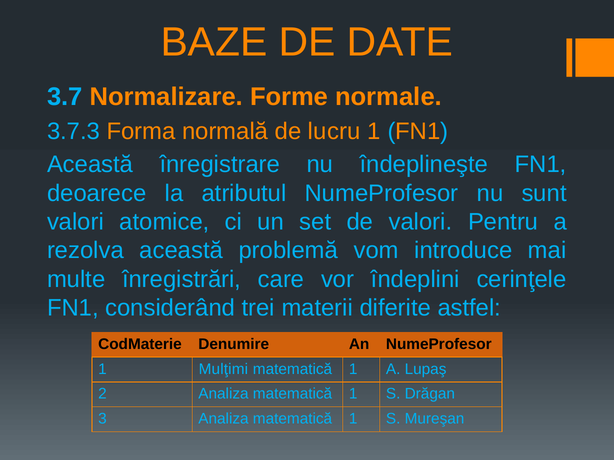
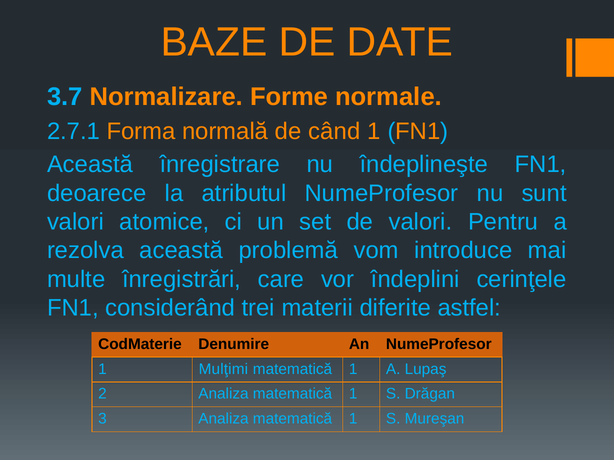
3.7.3: 3.7.3 -> 2.7.1 (74, 131)
lucru: lucru -> când (334, 131)
